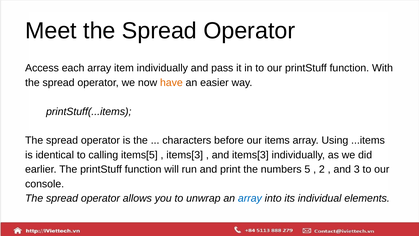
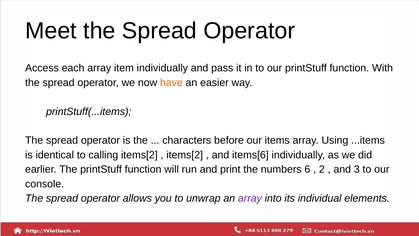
calling items[5: items[5 -> items[2 (139, 155)
items[3: items[3 -> items[2 (185, 155)
and items[3: items[3 -> items[6 (250, 155)
5: 5 -> 6 (307, 169)
array colour: blue -> purple (250, 198)
